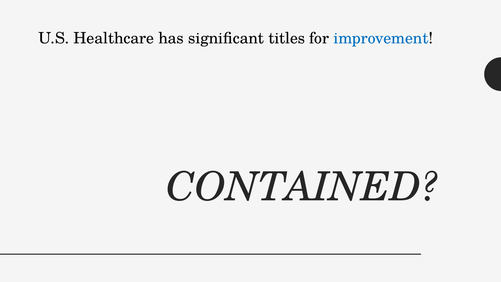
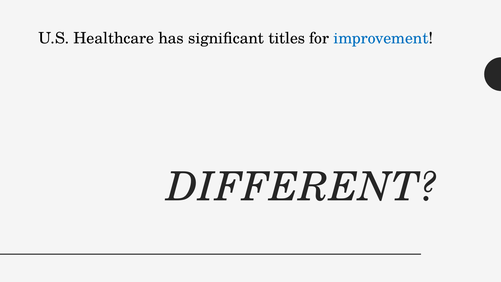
CONTAINED: CONTAINED -> DIFFERENT (302, 187)
